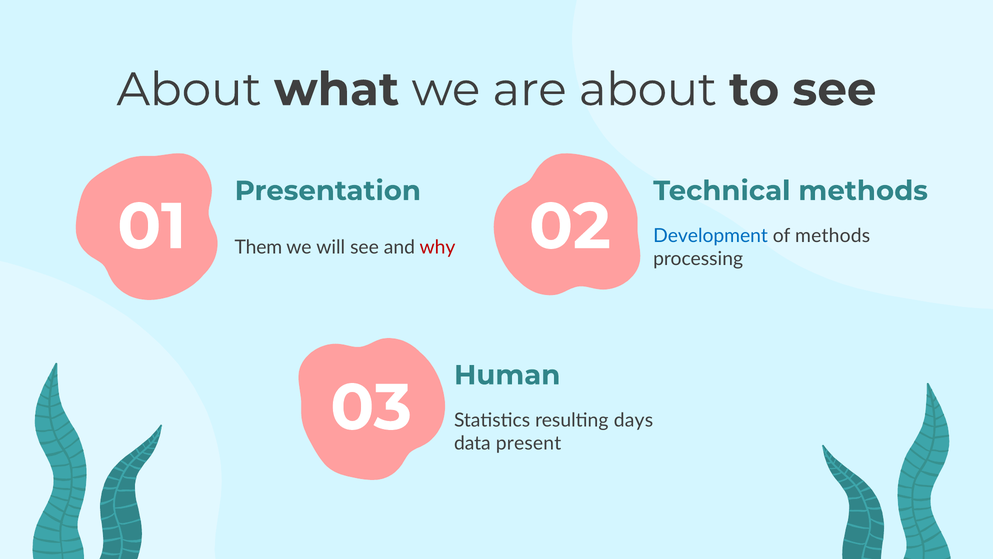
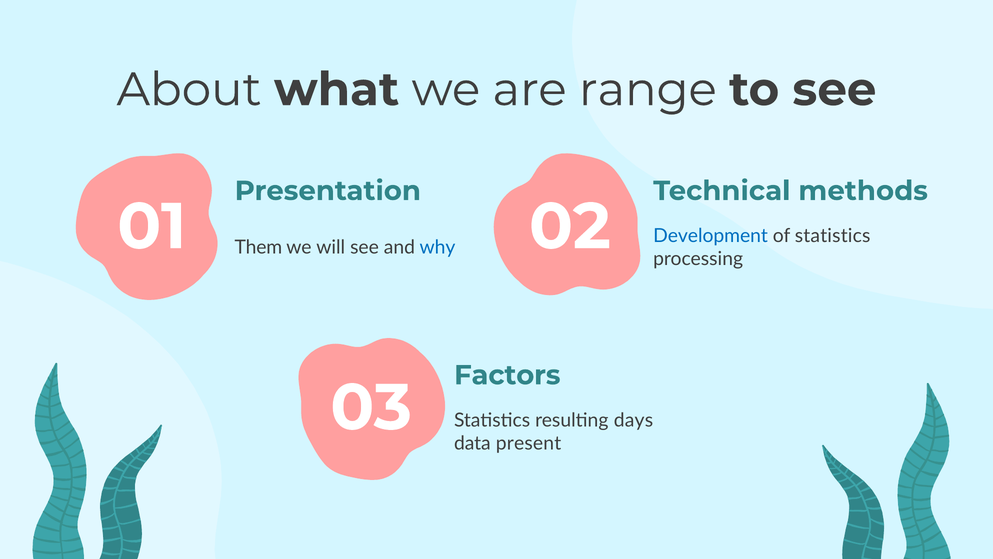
are about: about -> range (648, 90)
of methods: methods -> statistics (833, 236)
why colour: red -> blue (437, 247)
Human: Human -> Factors (507, 375)
